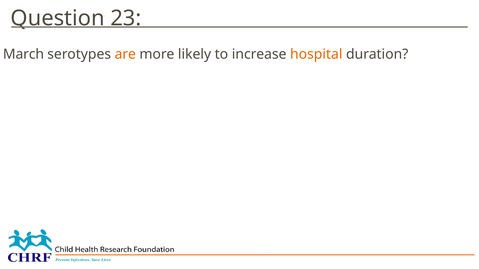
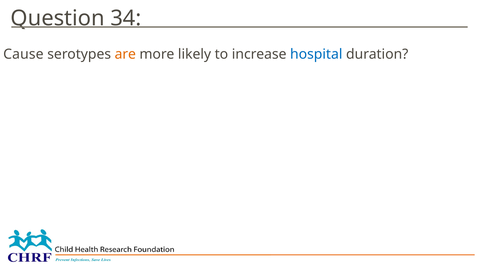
23: 23 -> 34 (126, 18)
March: March -> Cause (23, 54)
hospital colour: orange -> blue (316, 54)
